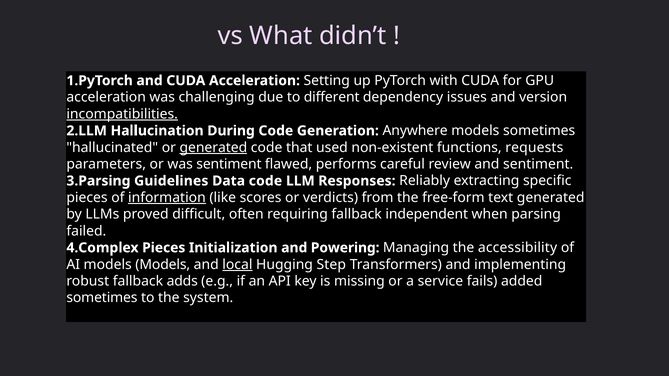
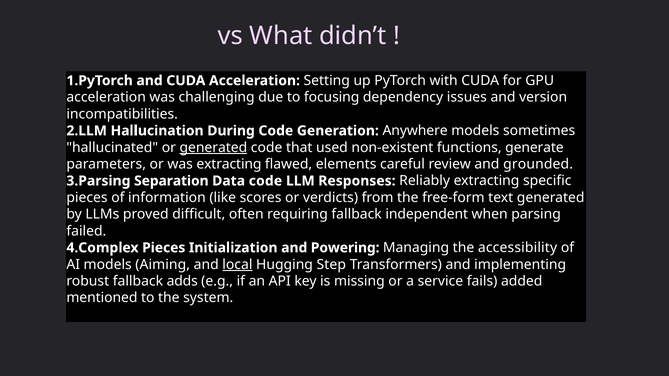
different: different -> focusing (332, 97)
incompatibilities underline: present -> none (122, 114)
requests: requests -> generate (534, 148)
was sentiment: sentiment -> extracting (229, 164)
performs: performs -> elements (346, 164)
and sentiment: sentiment -> grounded (538, 164)
Guidelines: Guidelines -> Separation (171, 181)
information underline: present -> none (167, 198)
models Models: Models -> Aiming (163, 265)
sometimes: sometimes -> mentioned (102, 298)
